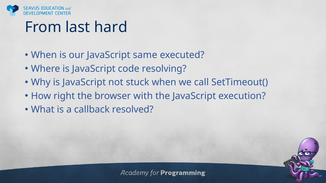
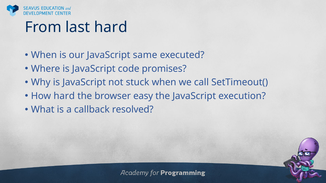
resolving: resolving -> promises (164, 69)
How right: right -> hard (64, 96)
with: with -> easy (143, 96)
